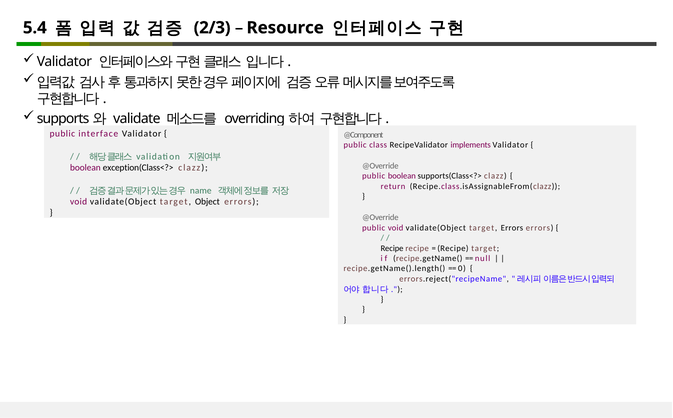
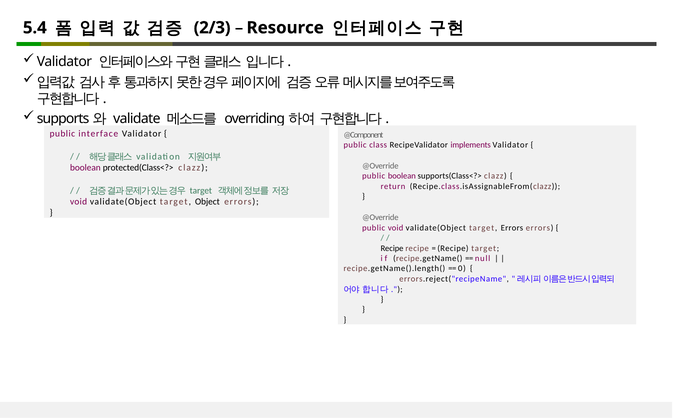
exception(Class<?>: exception(Class<?> -> protected(Class<?> (138, 168)
name: name -> target (201, 191)
